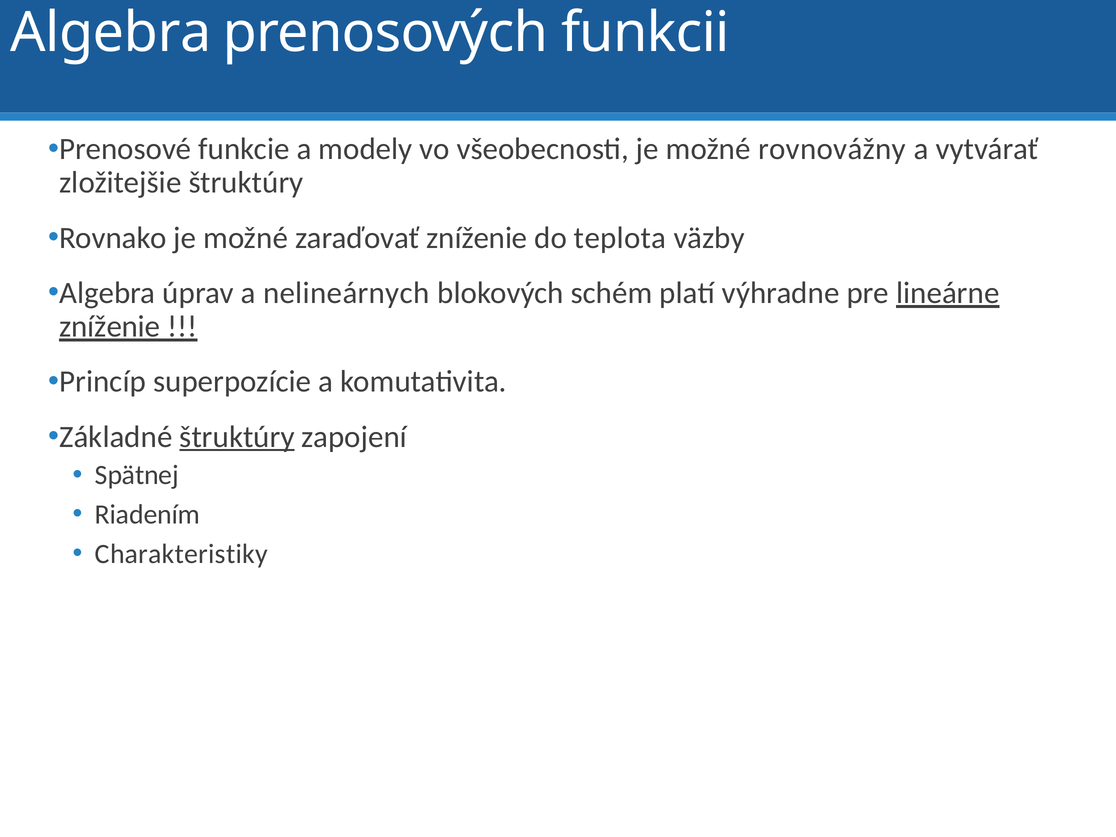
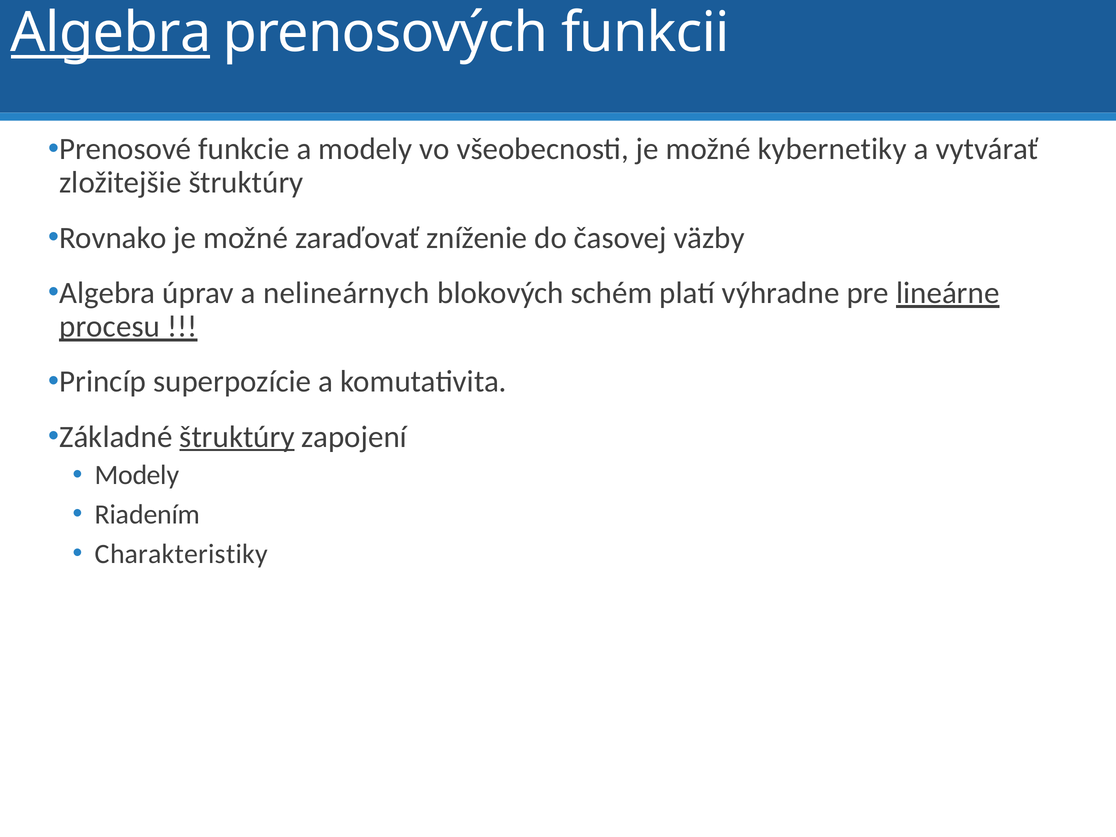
Algebra underline: none -> present (111, 33)
rovnovážny: rovnovážny -> kybernetiky (832, 149)
teplota: teplota -> časovej (620, 238)
zníženie: zníženie -> procesu (110, 326)
Spätnej: Spätnej -> Modely (137, 475)
